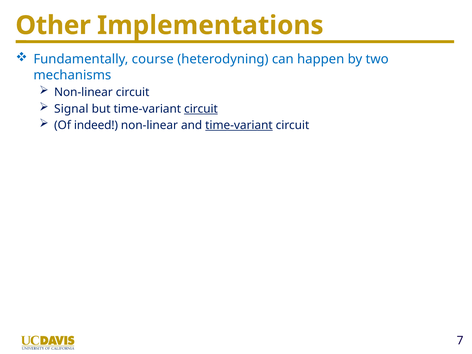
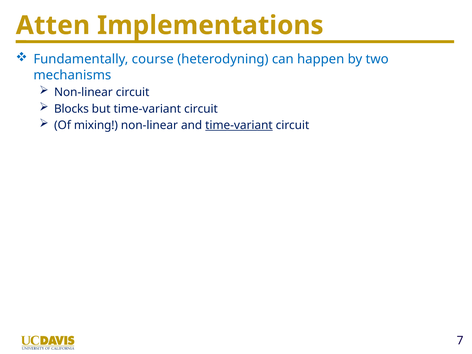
Other: Other -> Atten (53, 25)
Signal: Signal -> Blocks (71, 109)
circuit underline: present -> none (201, 109)
indeed: indeed -> mixing (96, 125)
